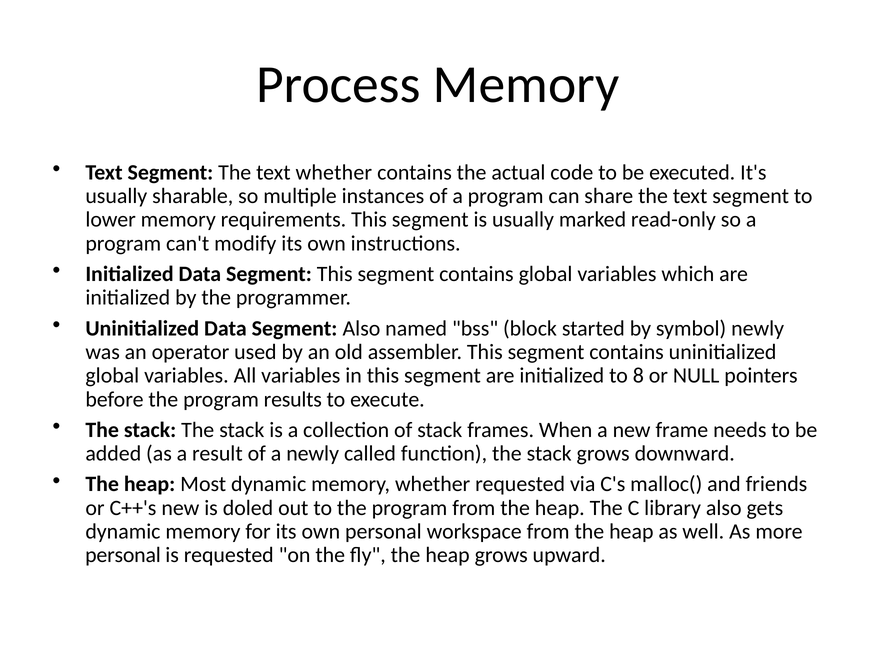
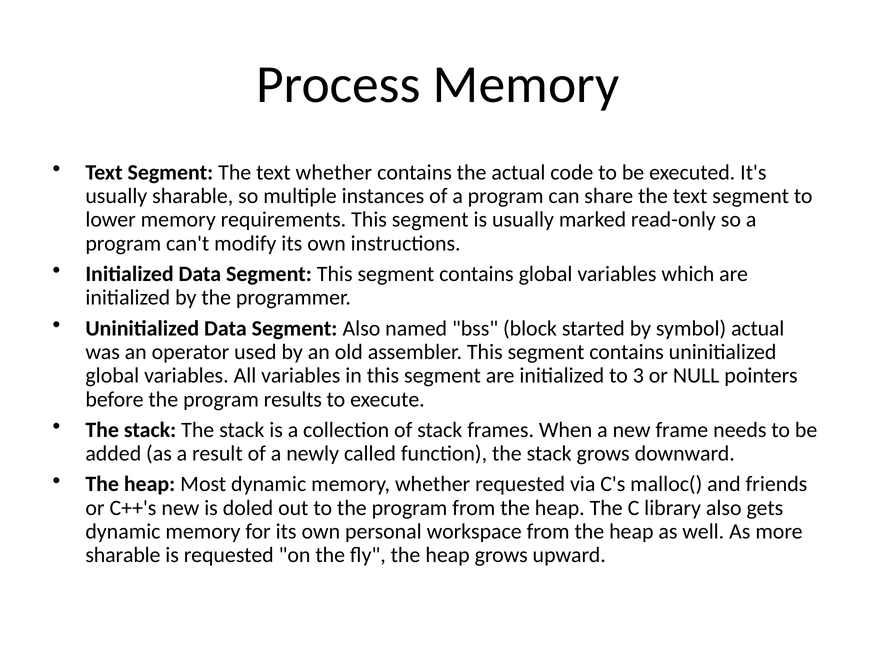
symbol newly: newly -> actual (758, 328)
8: 8 -> 3 (638, 376)
personal: personal -> sharable (123, 555)
